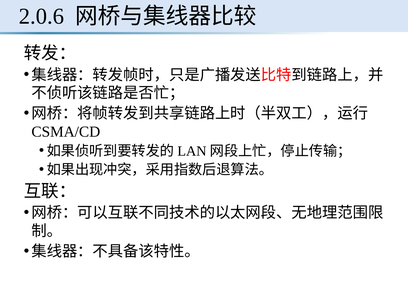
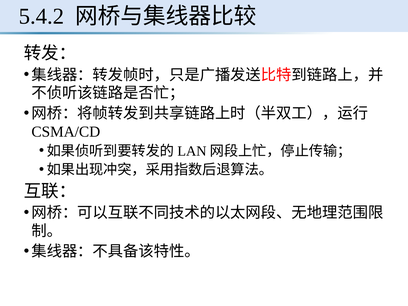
2.0.6: 2.0.6 -> 5.4.2 (41, 16)
